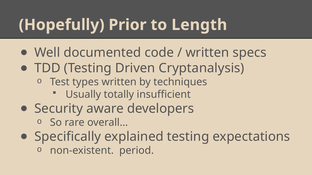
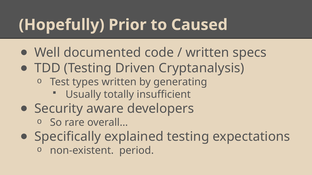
Length: Length -> Caused (199, 25)
techniques: techniques -> generating (180, 82)
